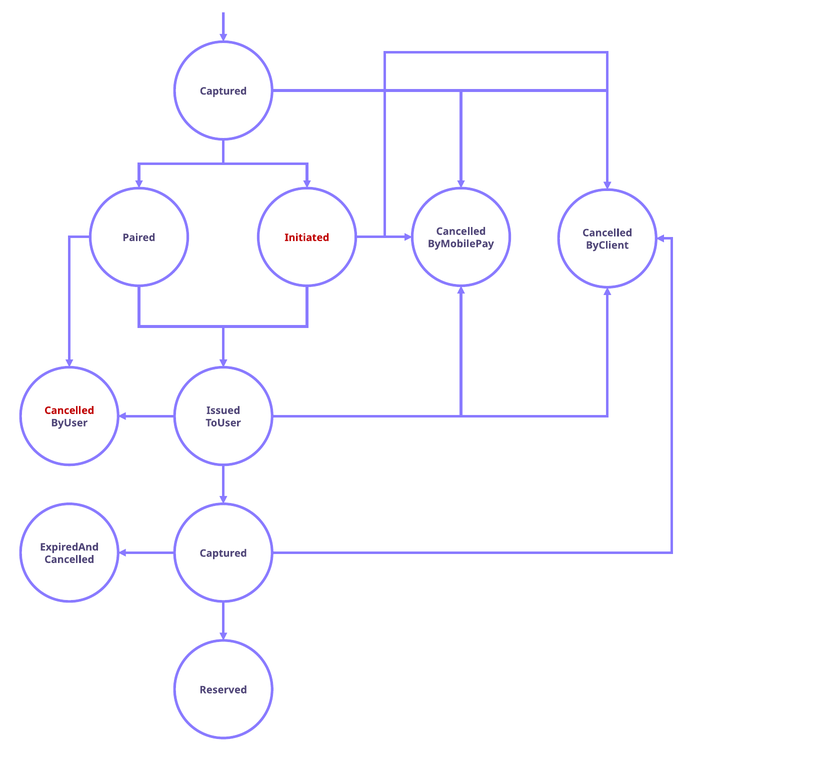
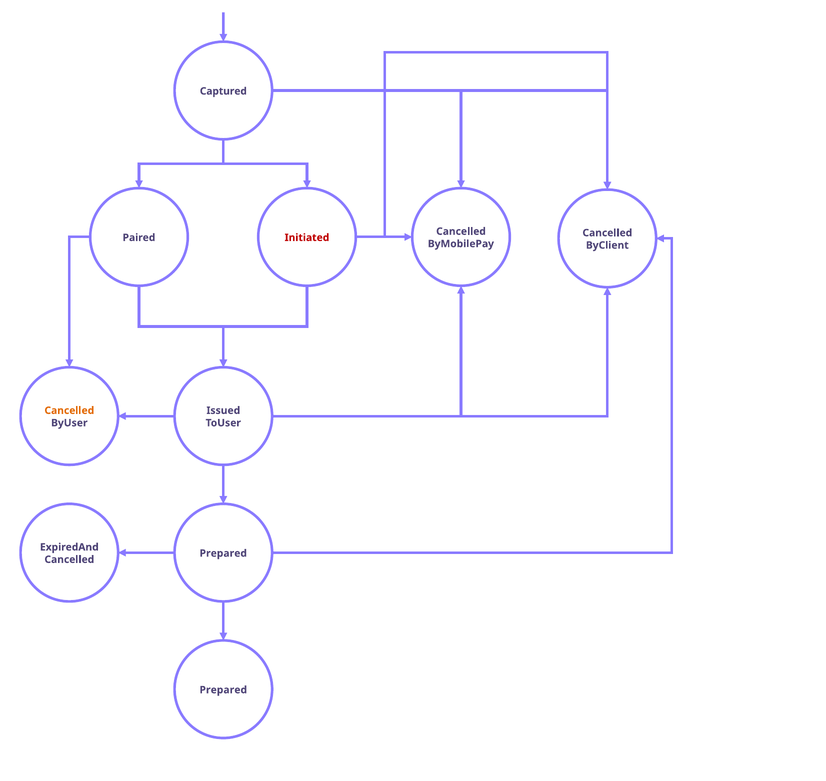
Cancelled colour: red -> orange (69, 410)
Captured: Captured -> Prepared (223, 553)
Reserved: Reserved -> Prepared (223, 689)
